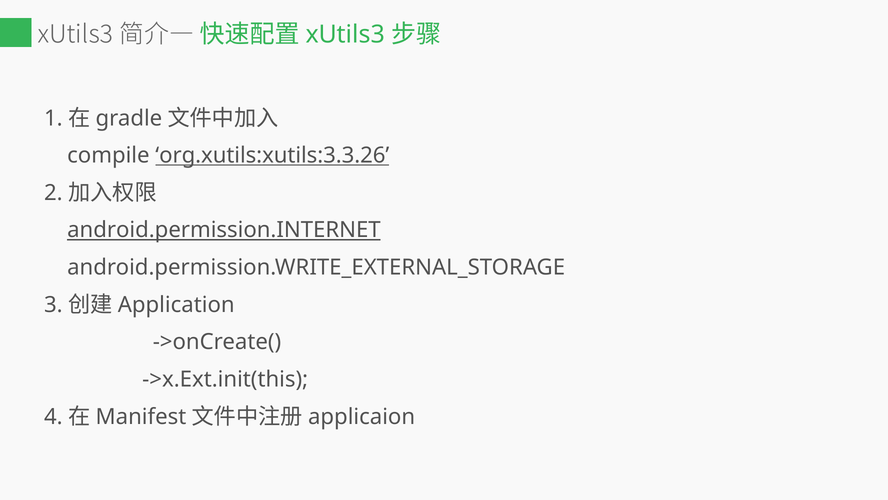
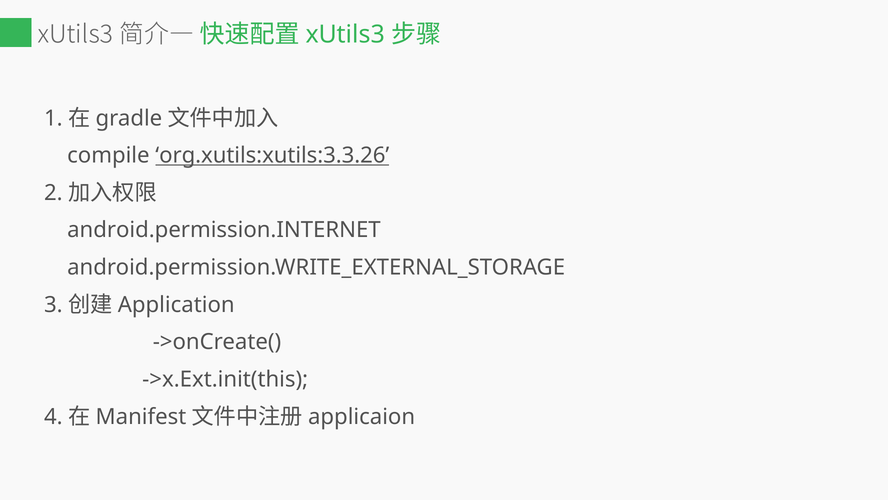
android.permission.INTERNET underline: present -> none (224, 230)
